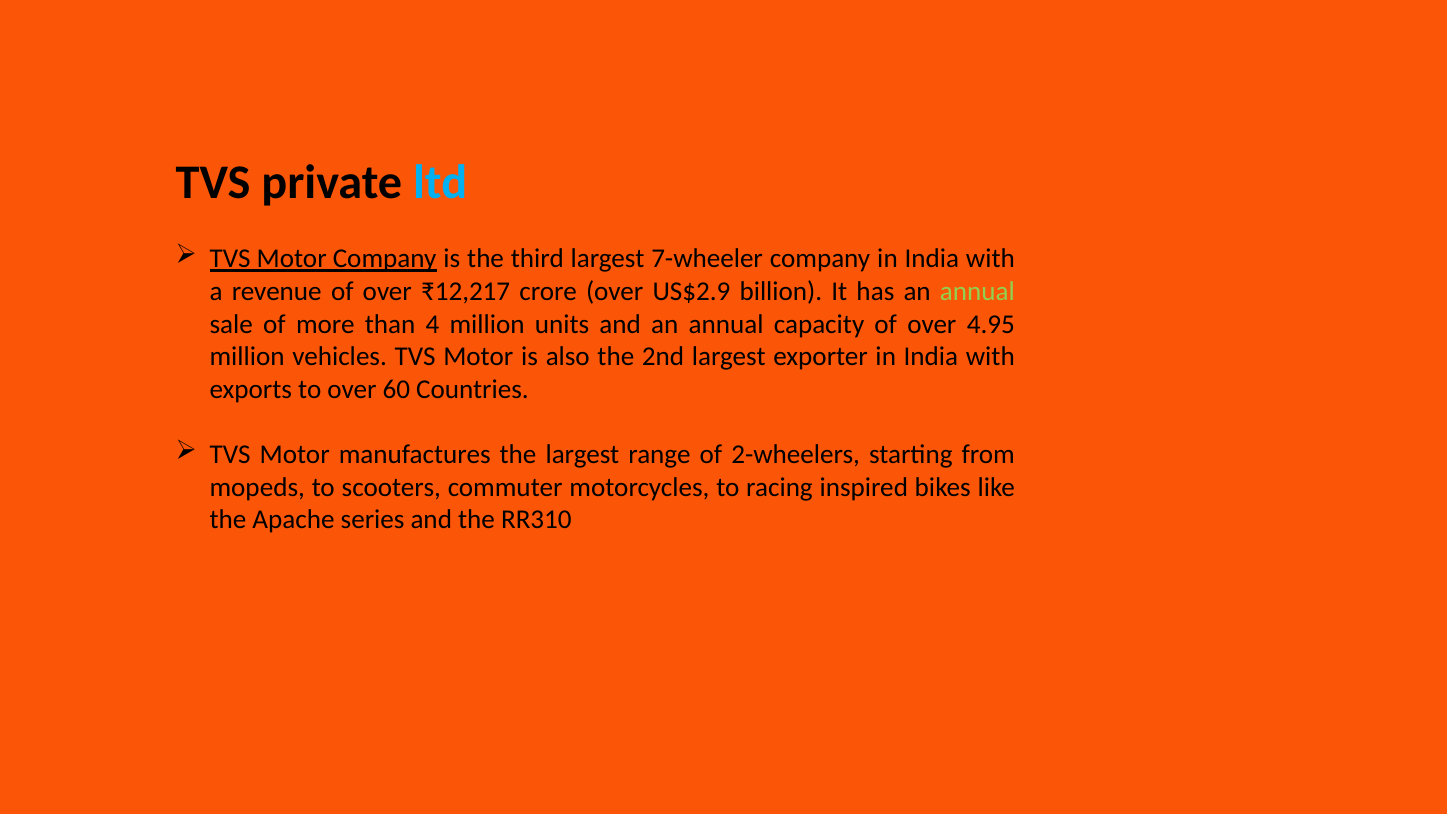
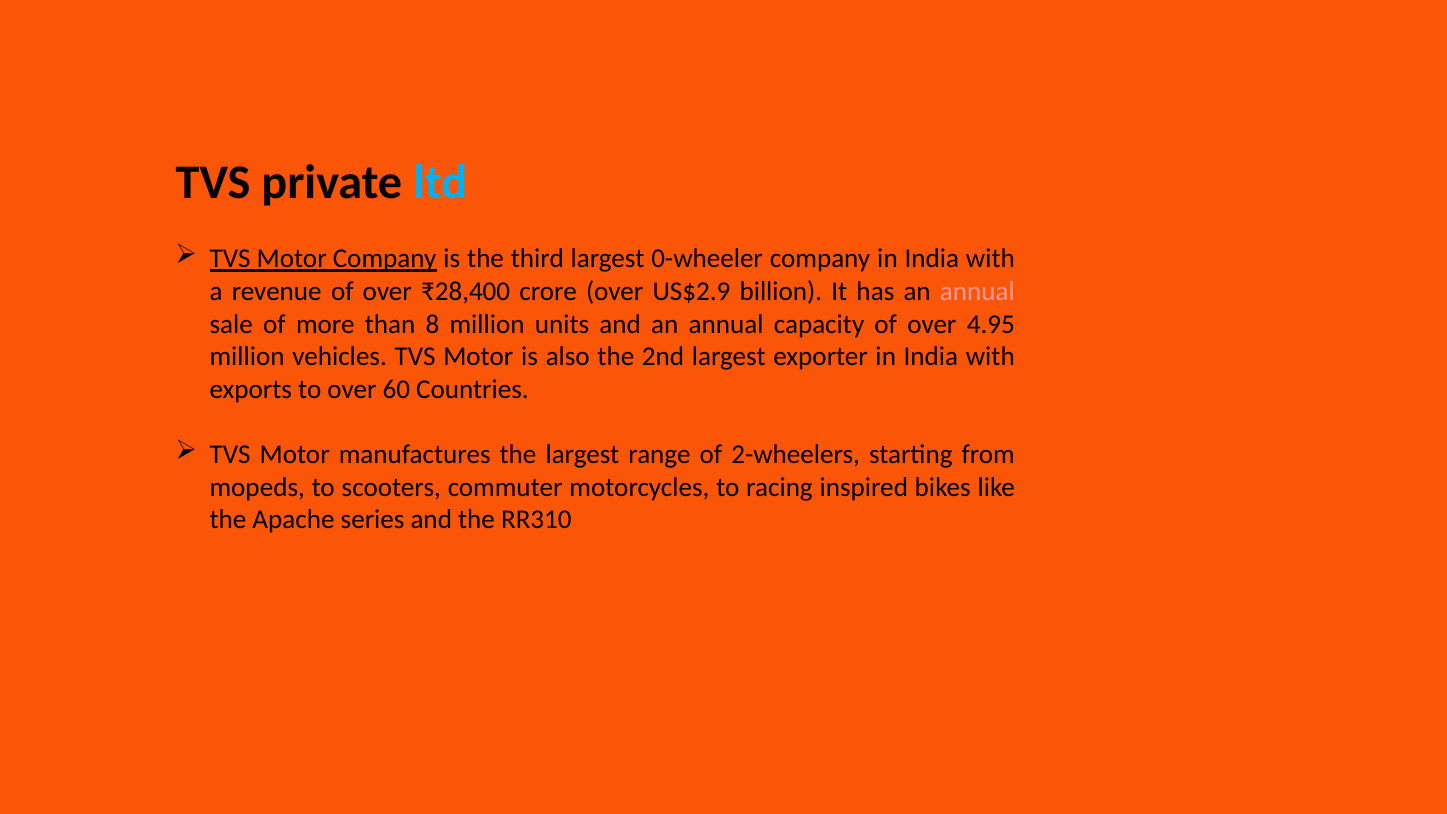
7-wheeler: 7-wheeler -> 0-wheeler (707, 259)
₹12,217: ₹12,217 -> ₹28,400 (466, 292)
annual colour: light green -> pink (977, 292)
4: 4 -> 8 (432, 324)
